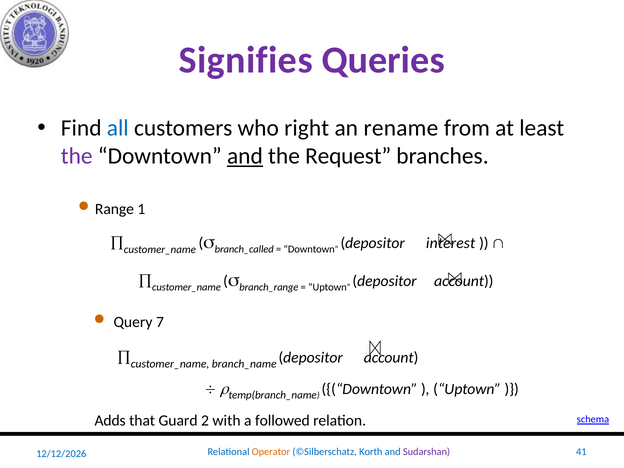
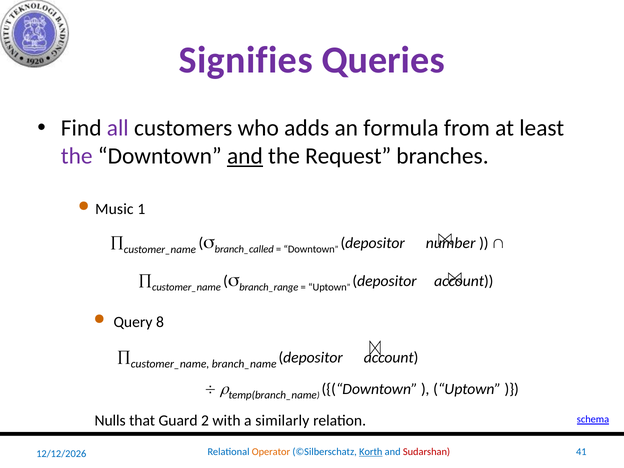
all colour: blue -> purple (118, 128)
right: right -> adds (307, 128)
rename: rename -> formula (401, 128)
Range: Range -> Music (114, 209)
interest: interest -> number (451, 243)
7: 7 -> 8 (160, 322)
Adds: Adds -> Nulls (110, 421)
followed: followed -> similarly (282, 421)
Korth underline: none -> present (371, 452)
Sudarshan colour: purple -> red (427, 452)
